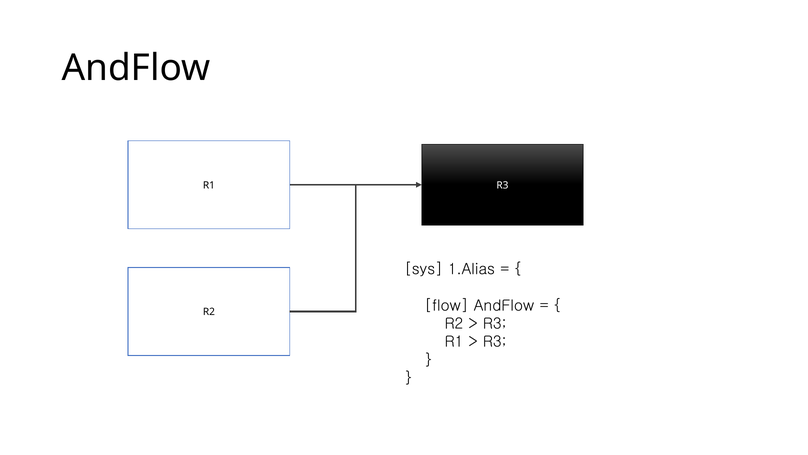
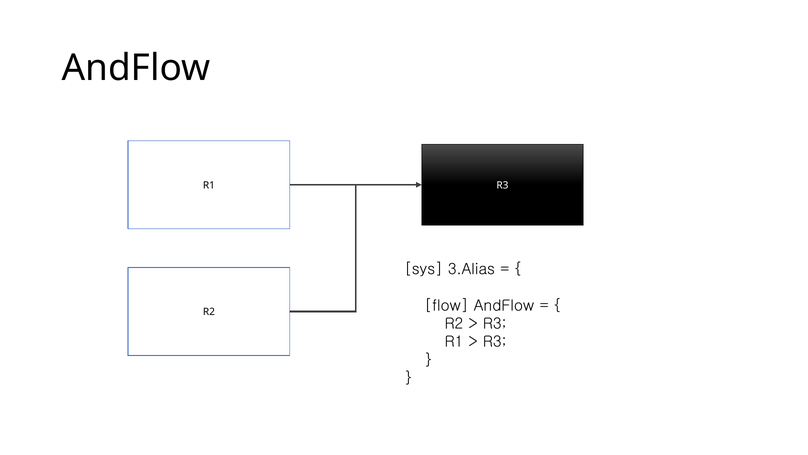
1.Alias: 1.Alias -> 3.Alias (471, 269)
